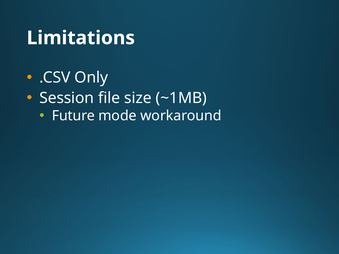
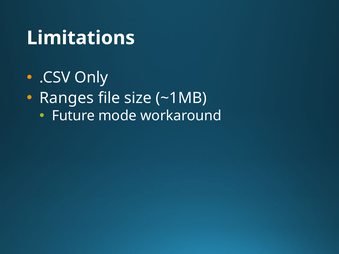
Session: Session -> Ranges (67, 98)
